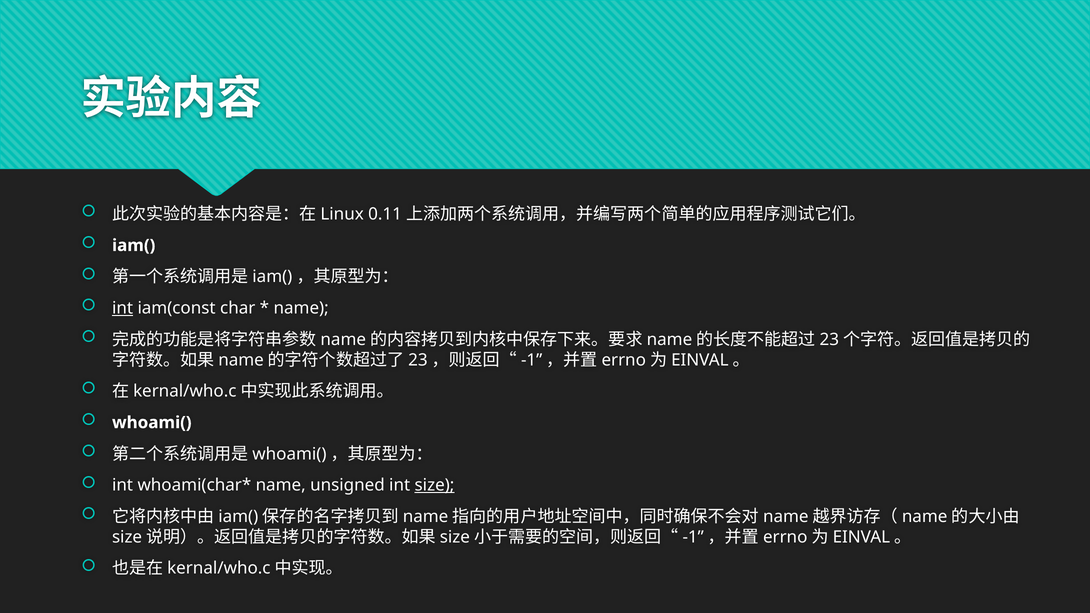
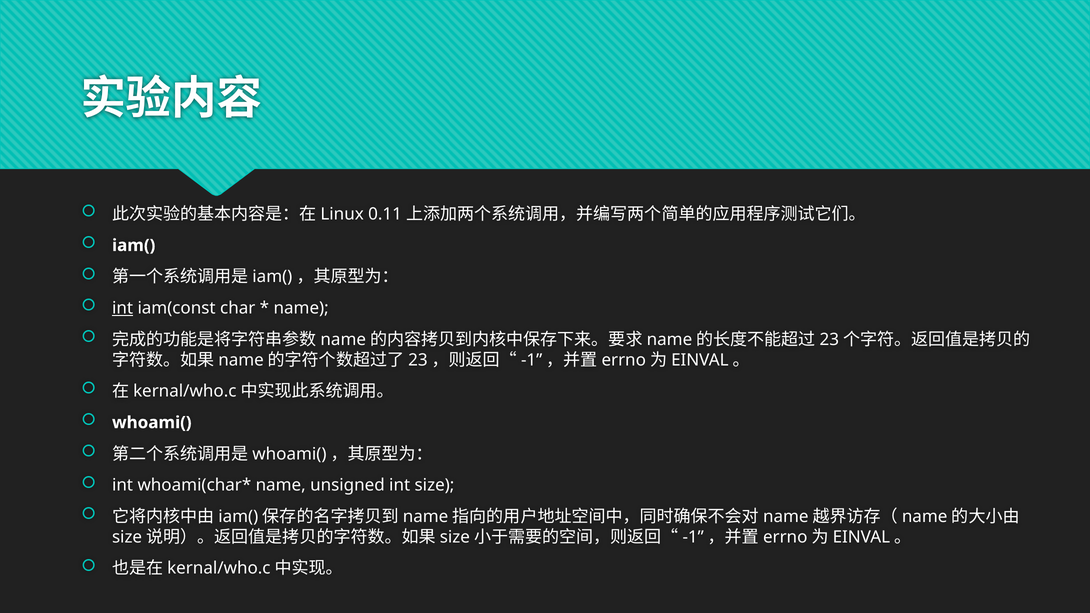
size underline: present -> none (434, 485)
